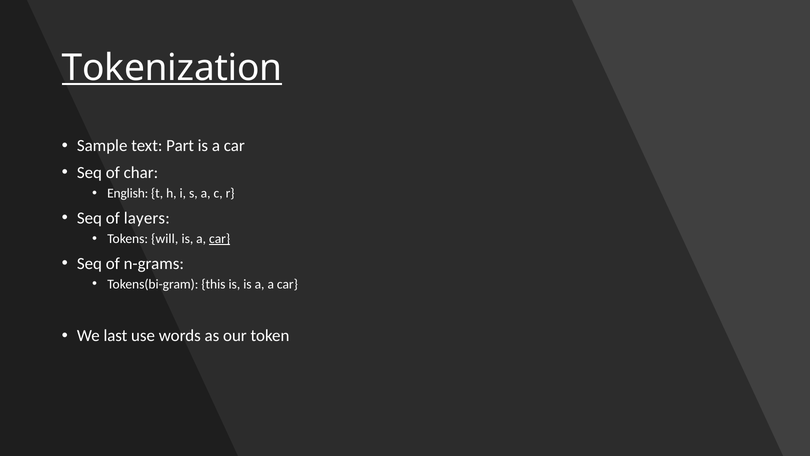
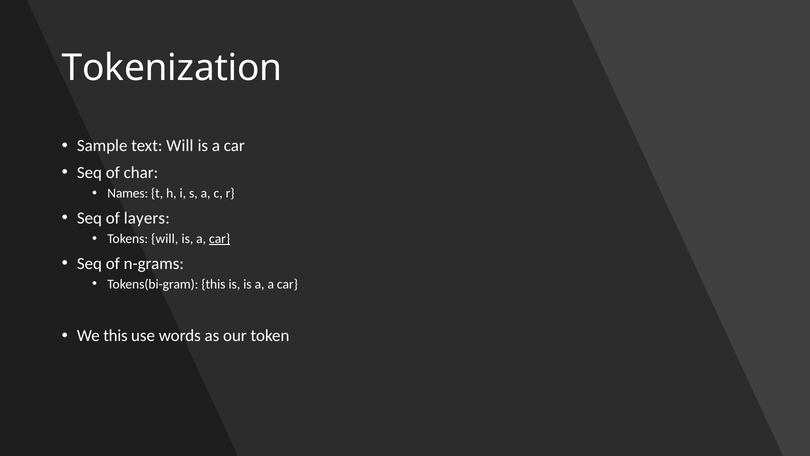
Tokenization underline: present -> none (172, 68)
text Part: Part -> Will (180, 146)
English: English -> Names (128, 193)
We last: last -> this (115, 335)
